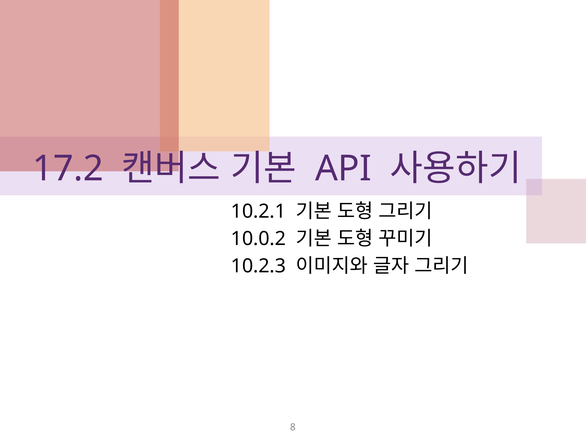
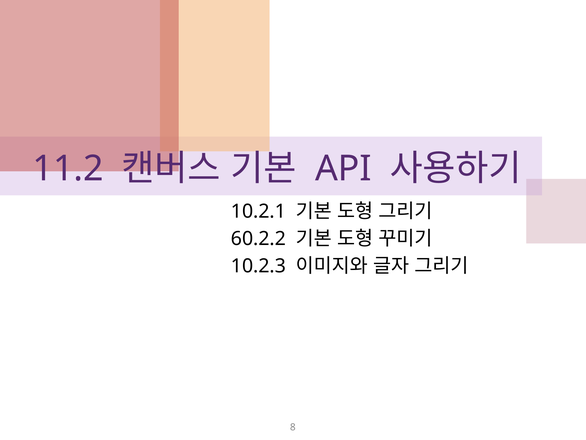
17.2: 17.2 -> 11.2 (68, 168)
10.0.2: 10.0.2 -> 60.2.2 (258, 238)
